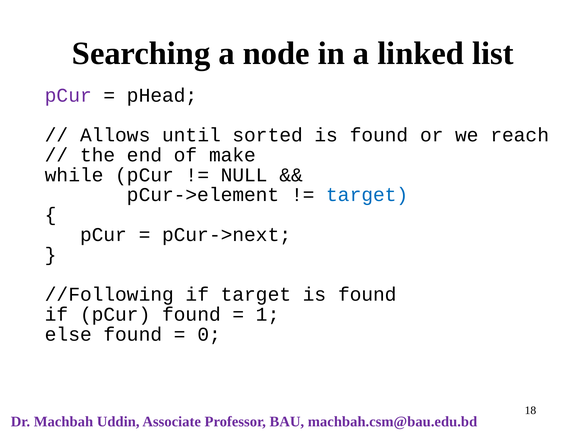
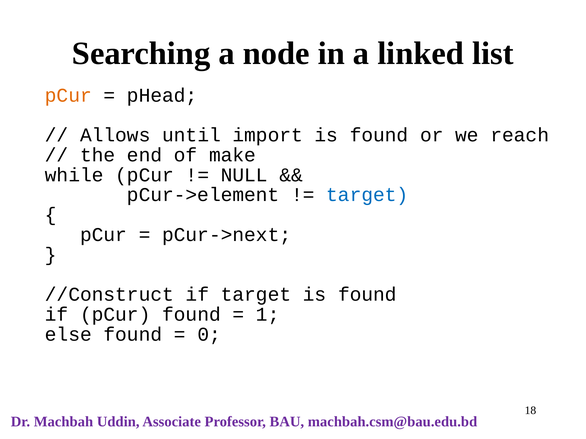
pCur colour: purple -> orange (68, 95)
sorted: sorted -> import (268, 135)
//Following: //Following -> //Construct (109, 295)
